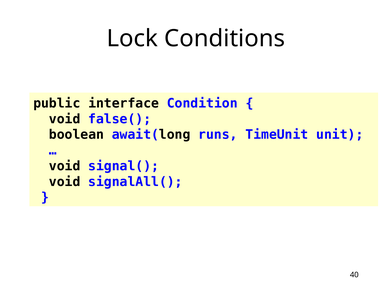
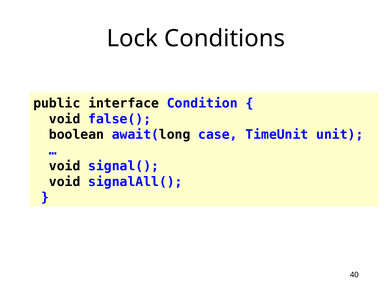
runs: runs -> case (218, 135)
